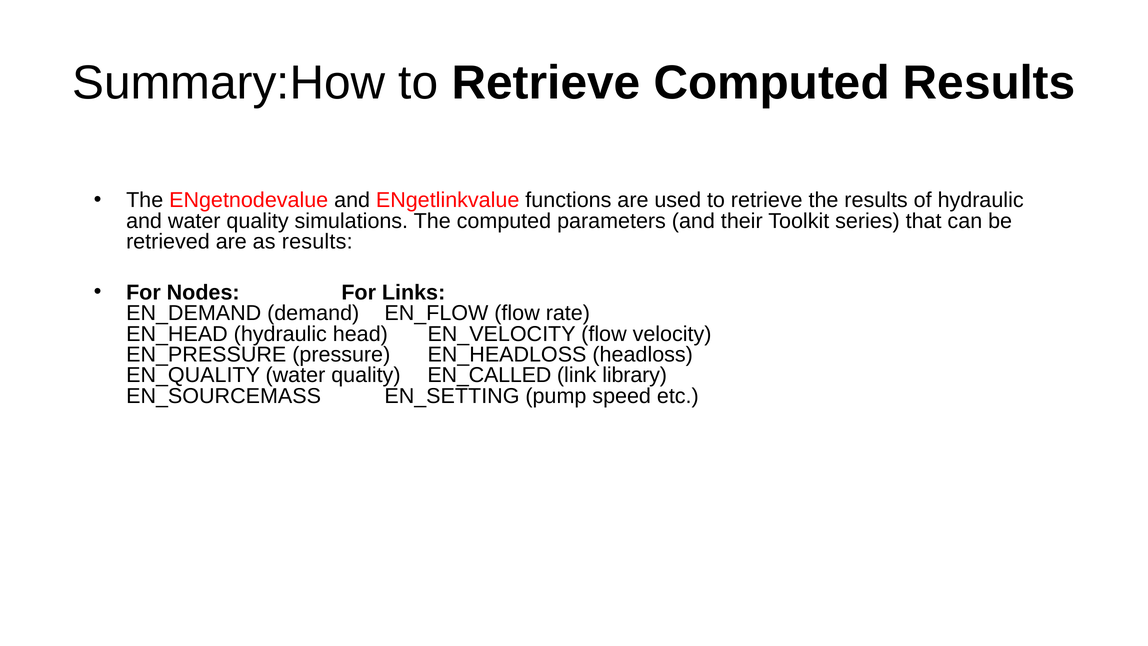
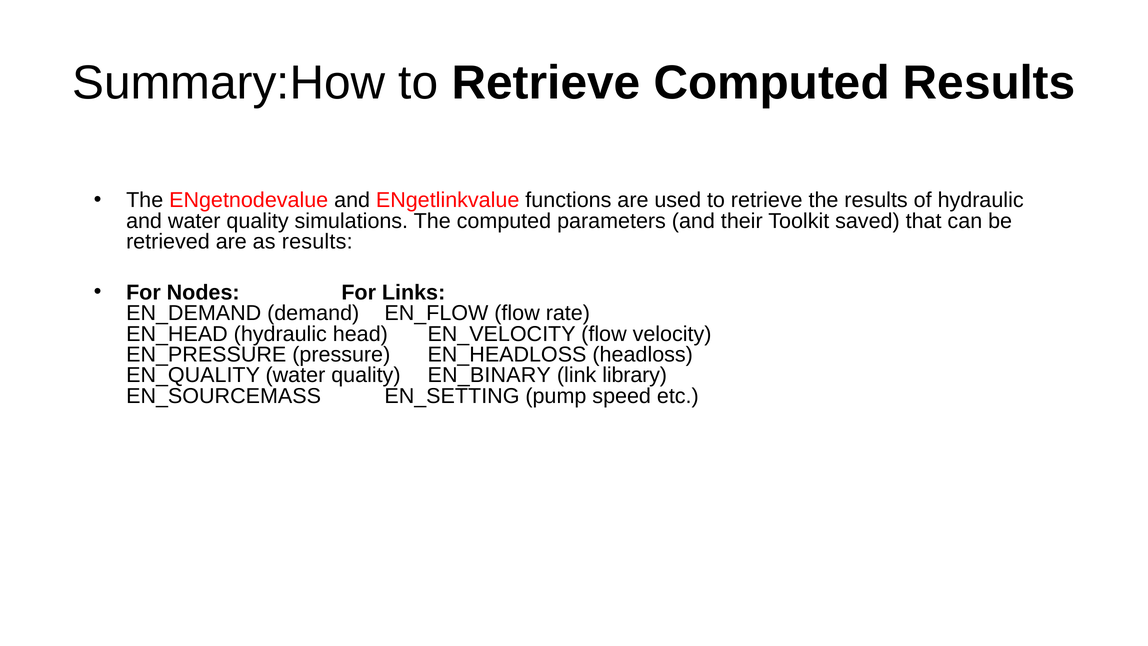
series: series -> saved (867, 221)
EN_CALLED: EN_CALLED -> EN_BINARY (489, 375)
